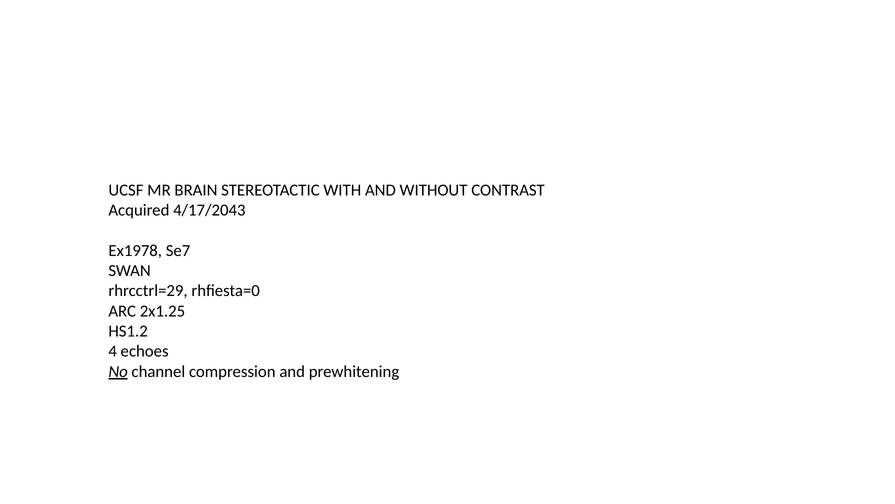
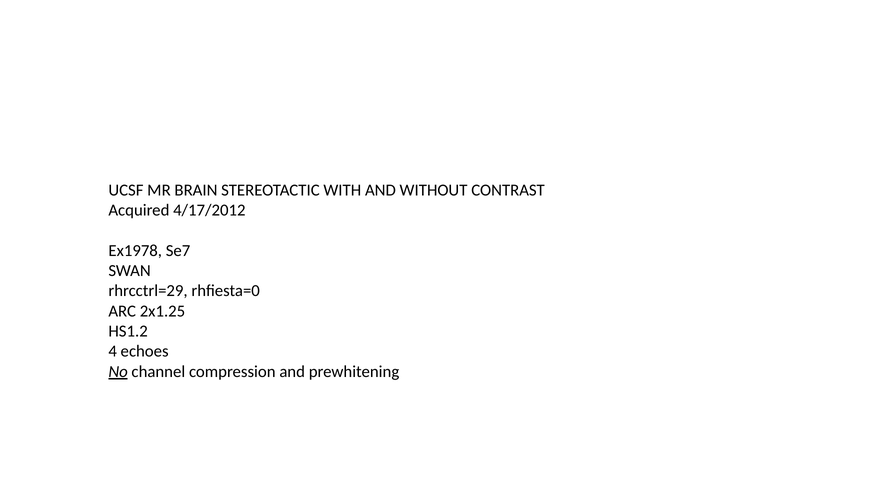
4/17/2043: 4/17/2043 -> 4/17/2012 (209, 210)
